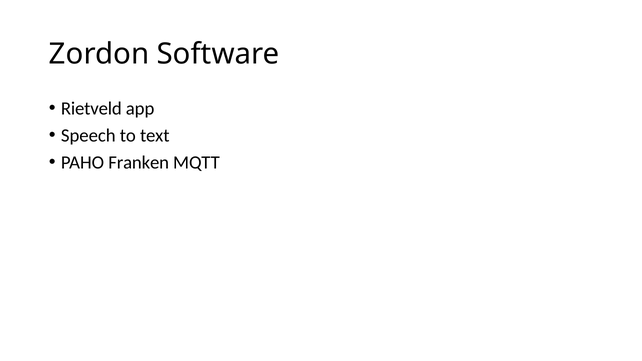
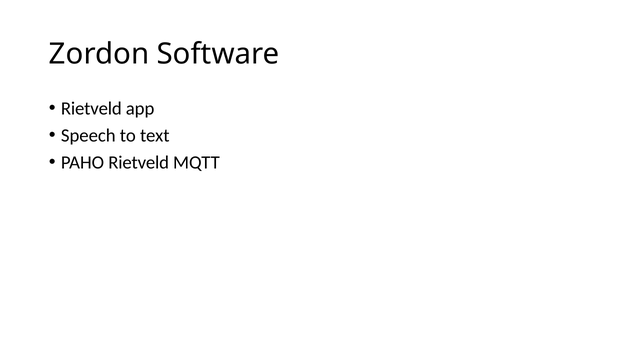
PAHO Franken: Franken -> Rietveld (139, 162)
